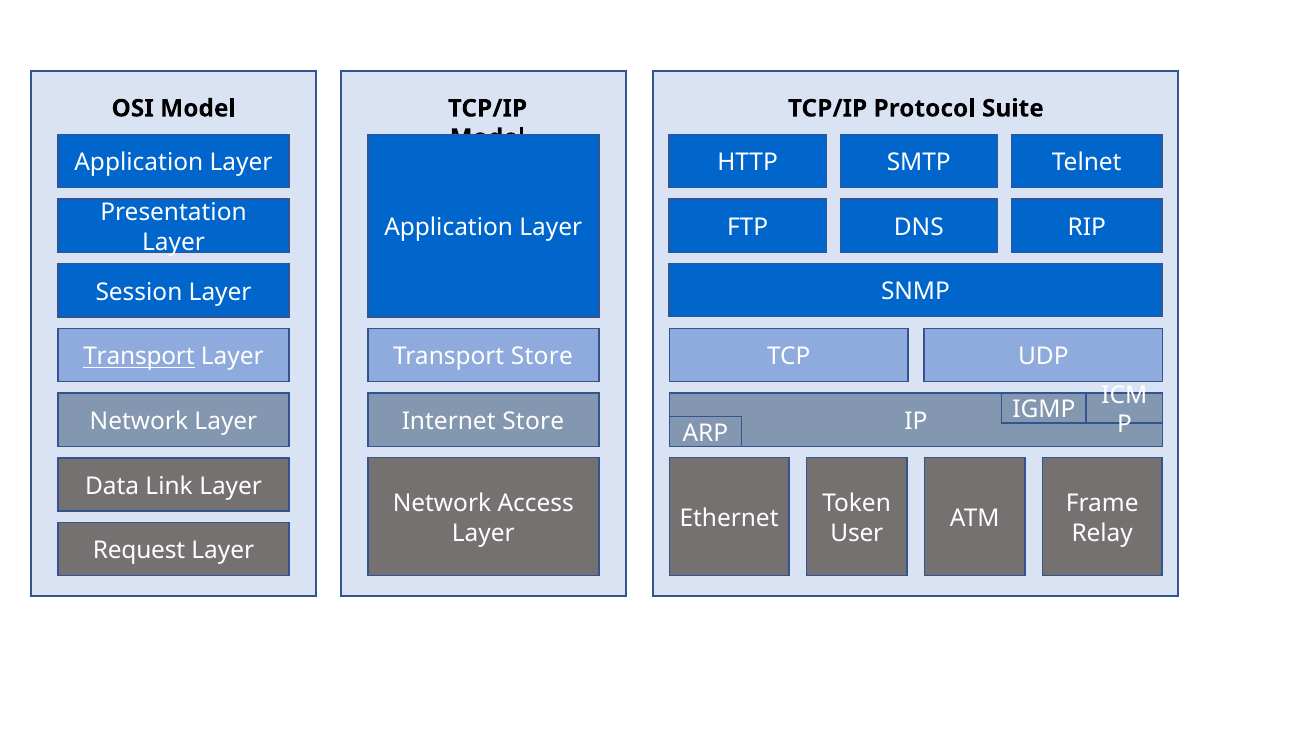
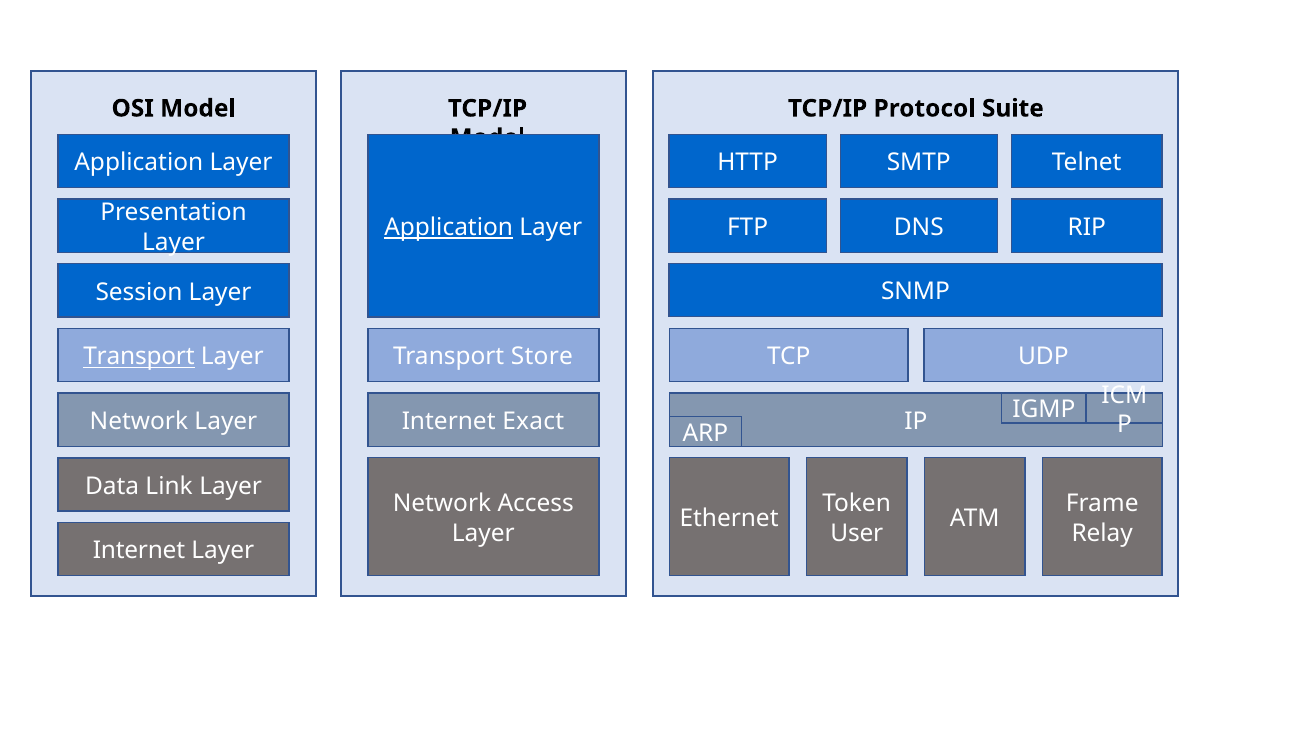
Application underline: none -> present (449, 227)
Internet Store: Store -> Exact (533, 422)
Request: Request -> Internet (139, 551)
